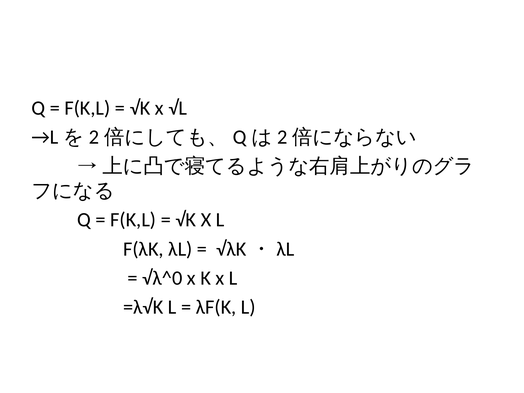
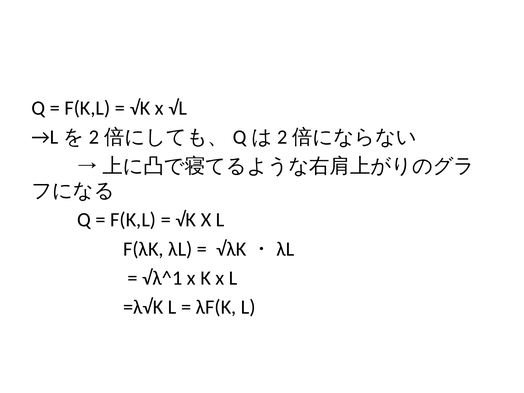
√λ^0: √λ^0 -> √λ^1 (162, 278)
